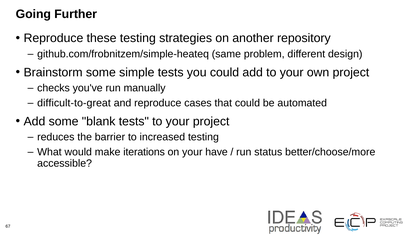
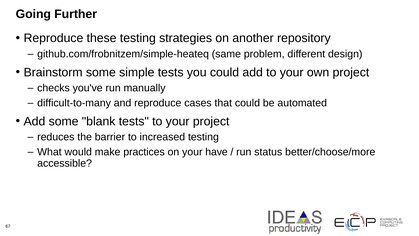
difficult-to-great: difficult-to-great -> difficult-to-many (74, 103)
iterations: iterations -> practices (144, 152)
